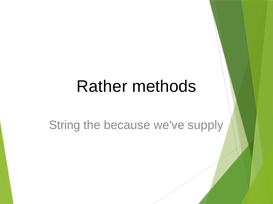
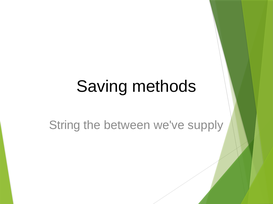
Rather: Rather -> Saving (102, 87)
because: because -> between (127, 125)
